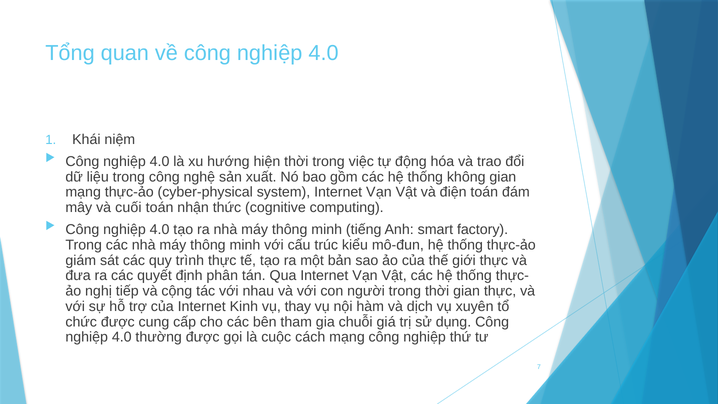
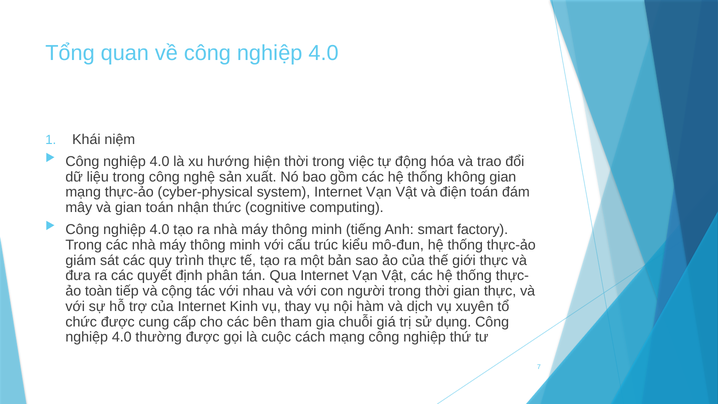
và cuối: cuối -> gian (128, 208)
nghị: nghị -> toàn (99, 291)
